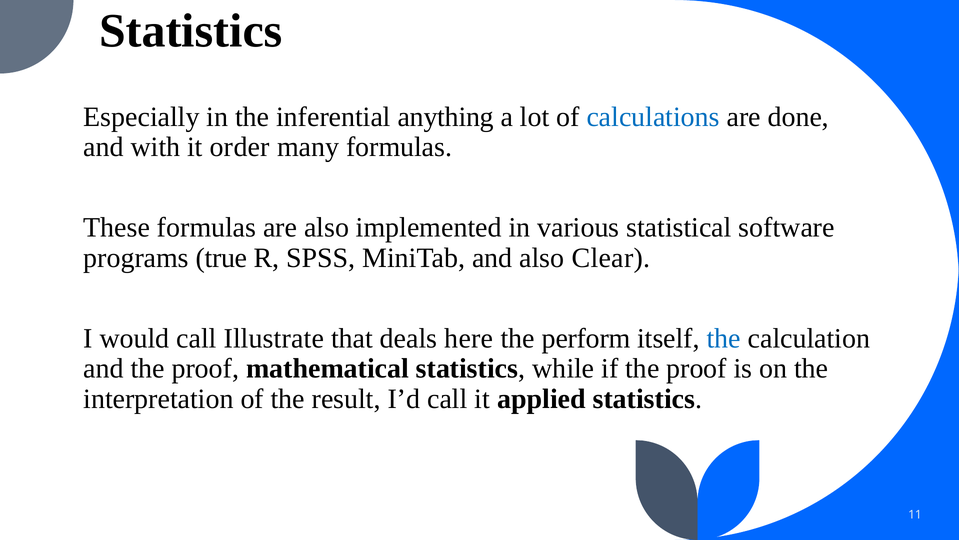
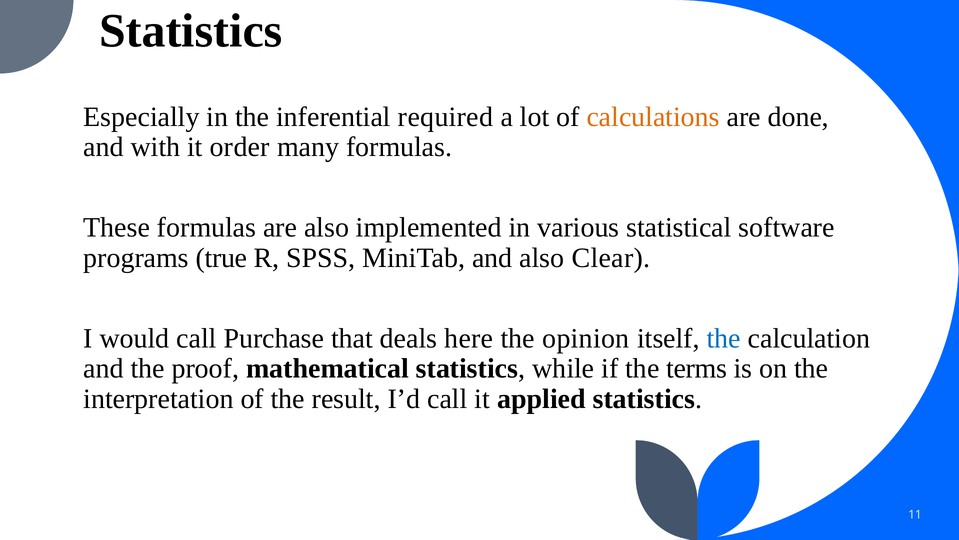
anything: anything -> required (446, 117)
calculations colour: blue -> orange (653, 117)
Illustrate: Illustrate -> Purchase (274, 338)
perform: perform -> opinion (586, 338)
if the proof: proof -> terms (697, 368)
